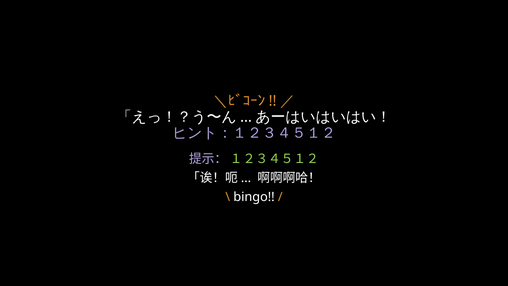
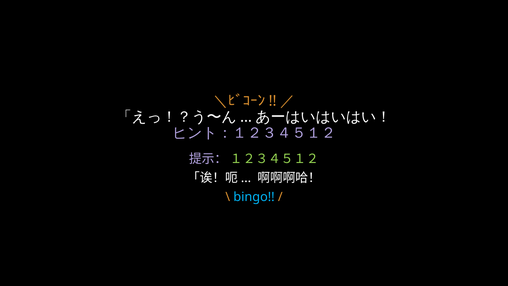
bingo colour: white -> light blue (254, 197)
